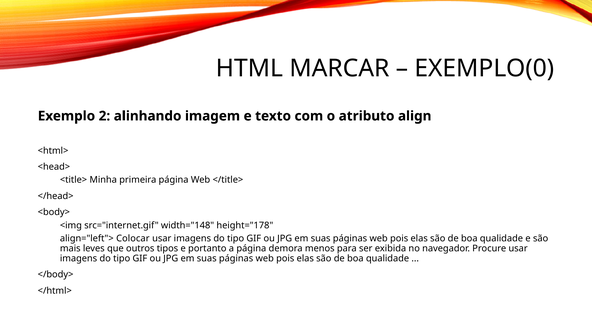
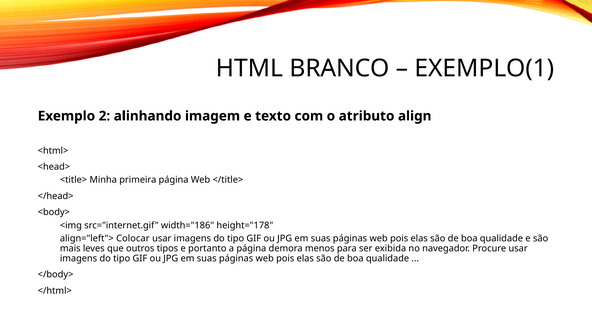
MARCAR: MARCAR -> BRANCO (340, 68)
EXEMPLO(0: EXEMPLO(0 -> EXEMPLO(1 (484, 68)
width="148: width="148 -> width="186 (188, 225)
